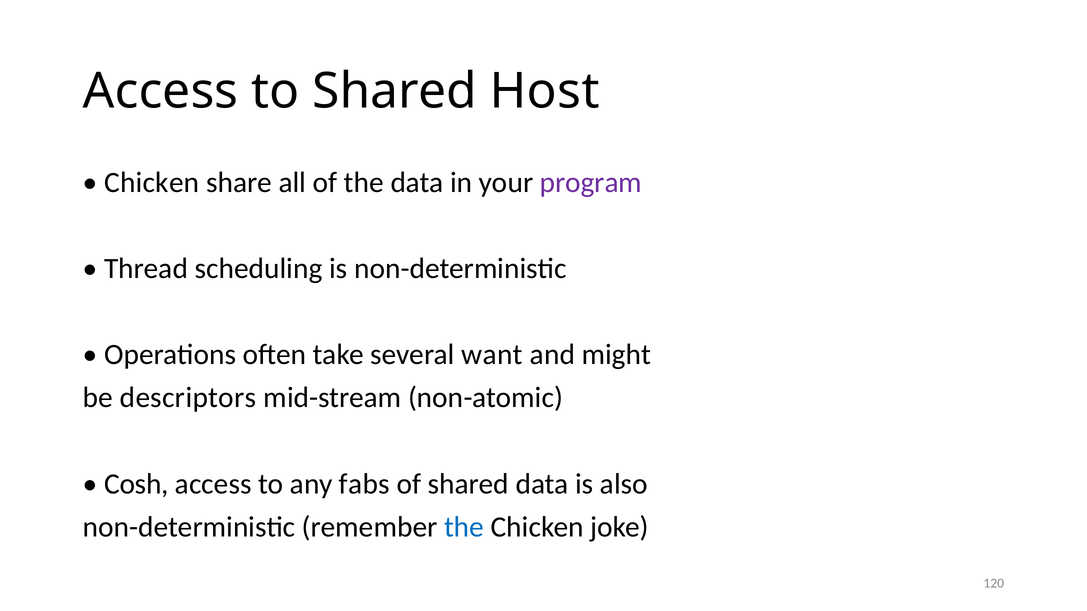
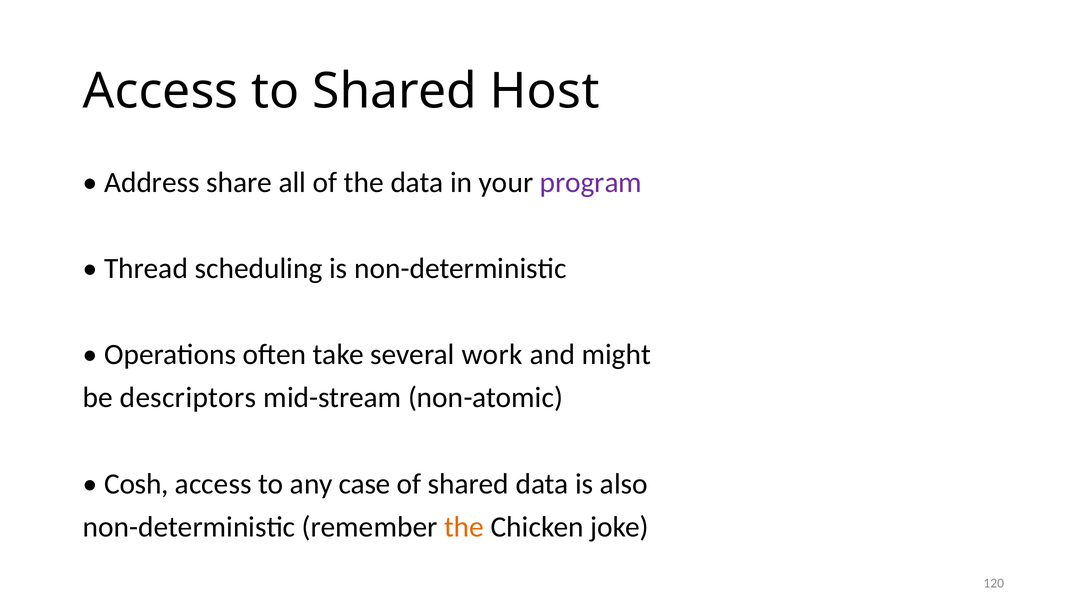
Chicken: Chicken -> Address (152, 183)
want: want -> work (492, 355)
fabs: fabs -> case (365, 484)
the colour: blue -> orange (464, 527)
